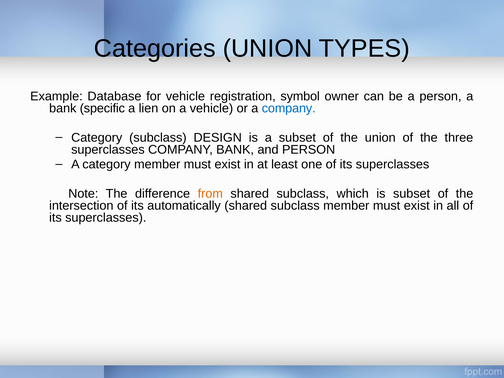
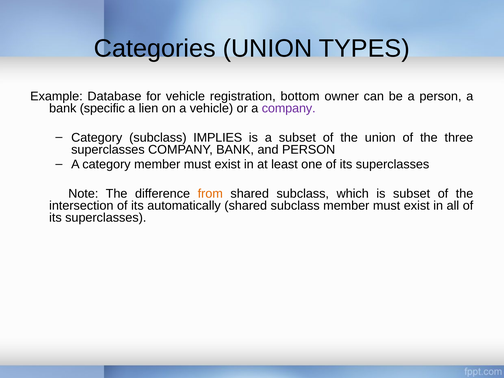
symbol: symbol -> bottom (300, 96)
company colour: blue -> purple (289, 108)
DESIGN: DESIGN -> IMPLIES (218, 138)
